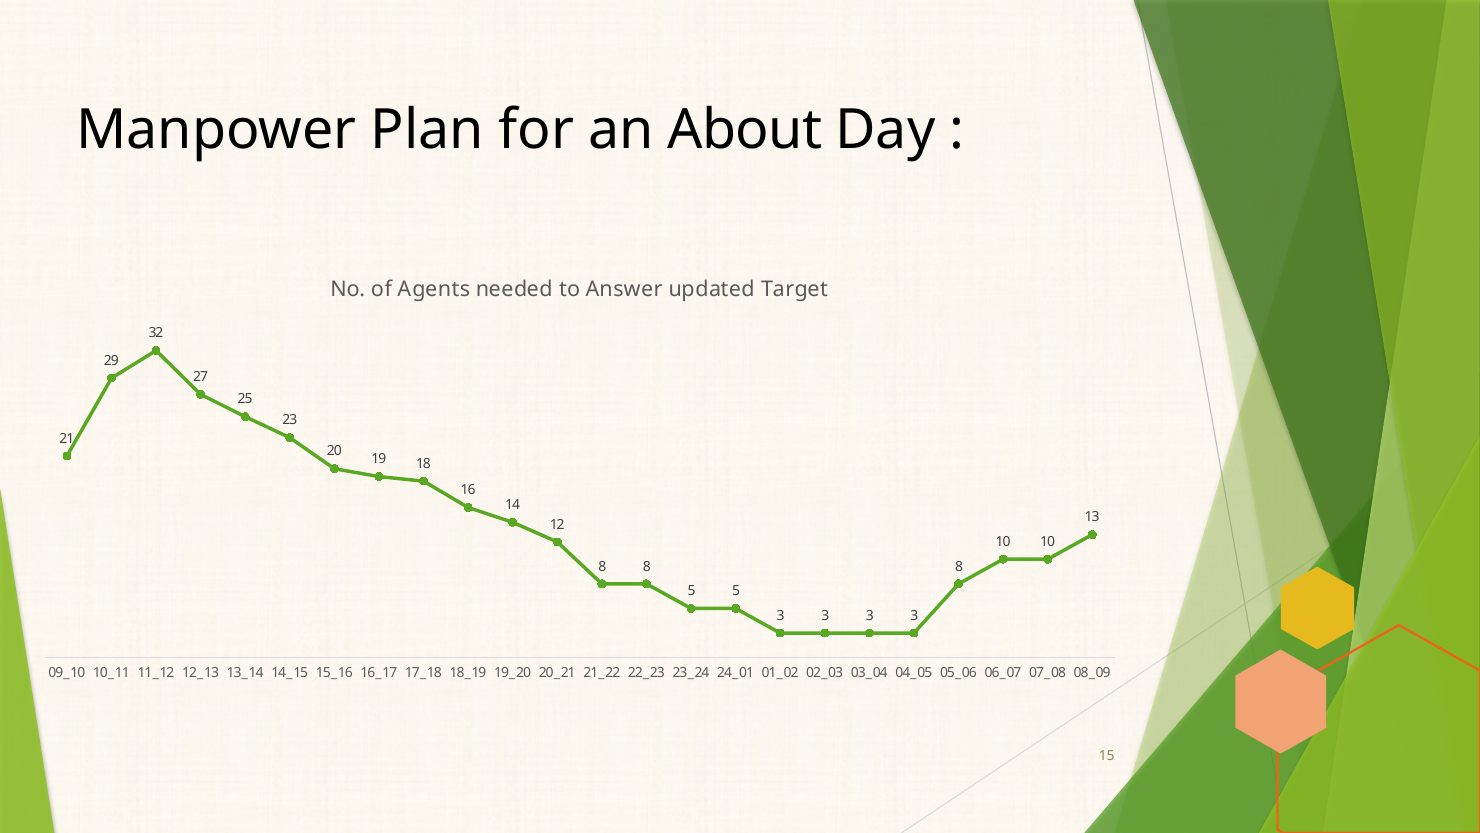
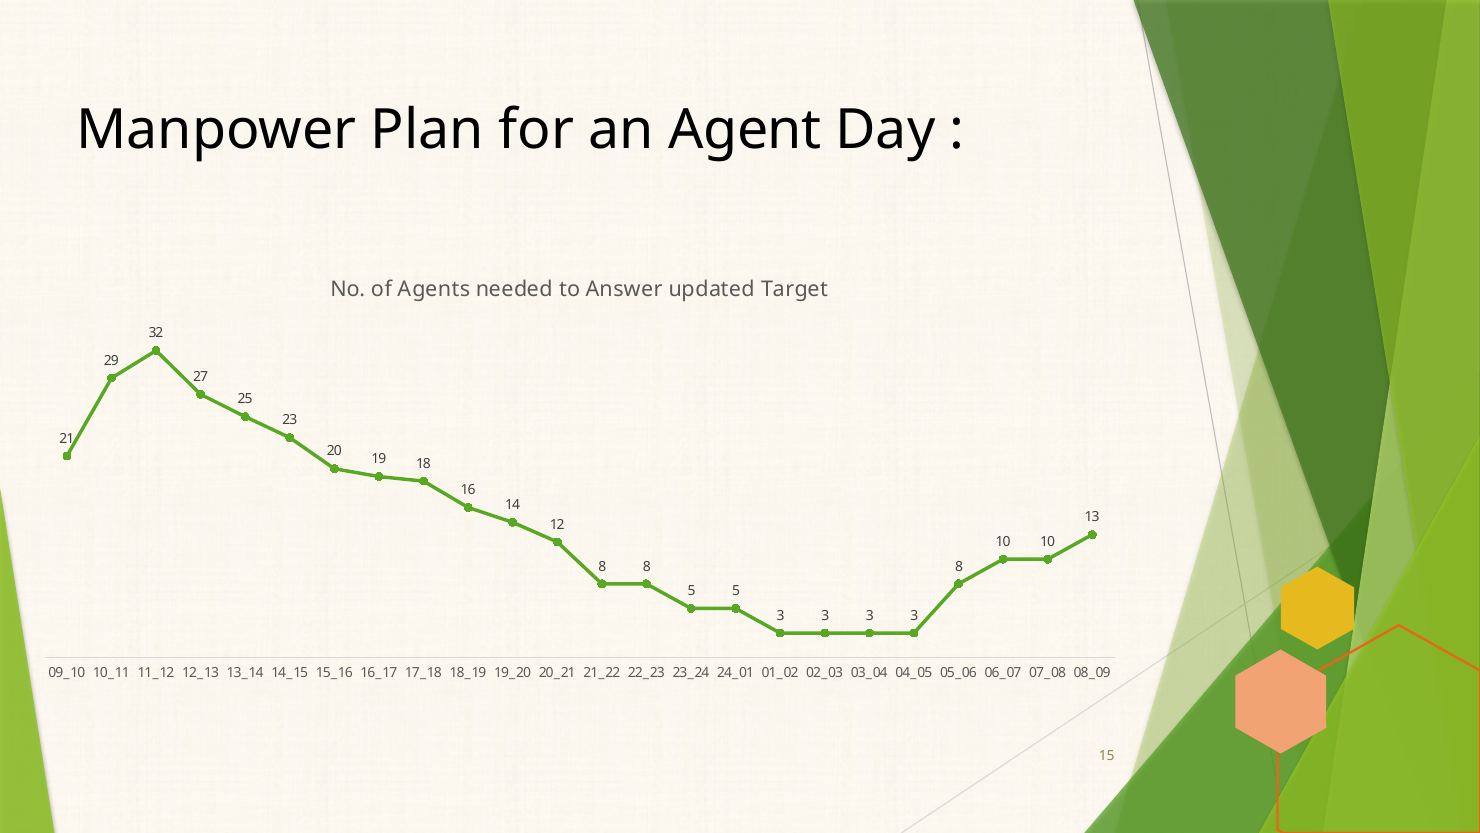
About: About -> Agent (745, 130)
